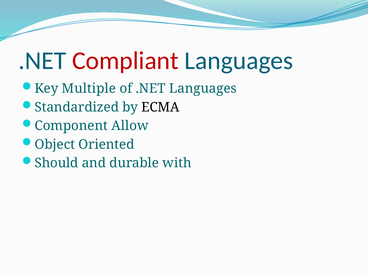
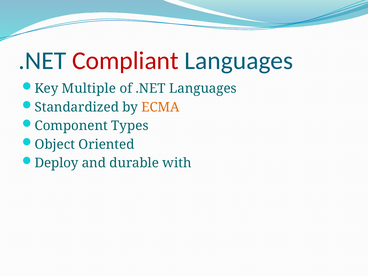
ECMA colour: black -> orange (160, 107)
Allow: Allow -> Types (130, 126)
Should: Should -> Deploy (57, 163)
